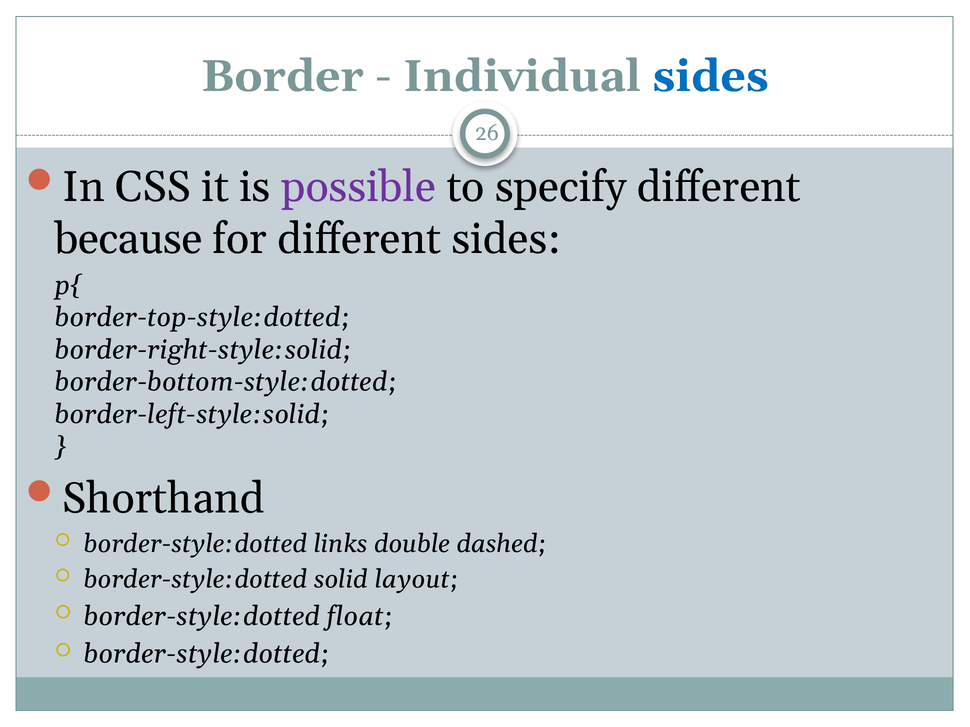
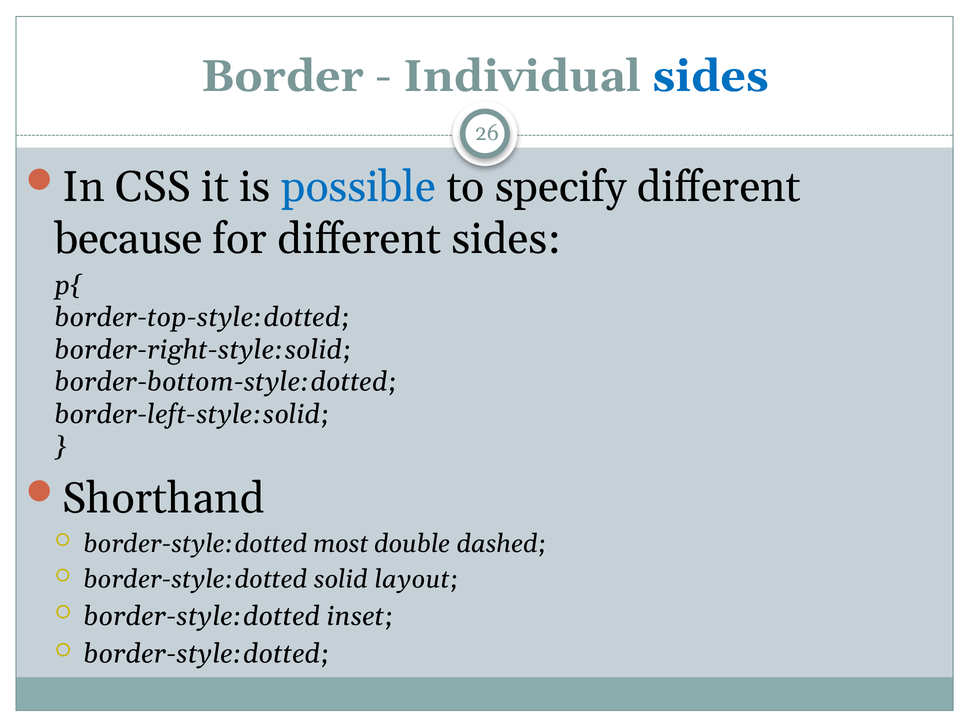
possible colour: purple -> blue (359, 187)
links: links -> most (341, 544)
float: float -> inset (361, 617)
